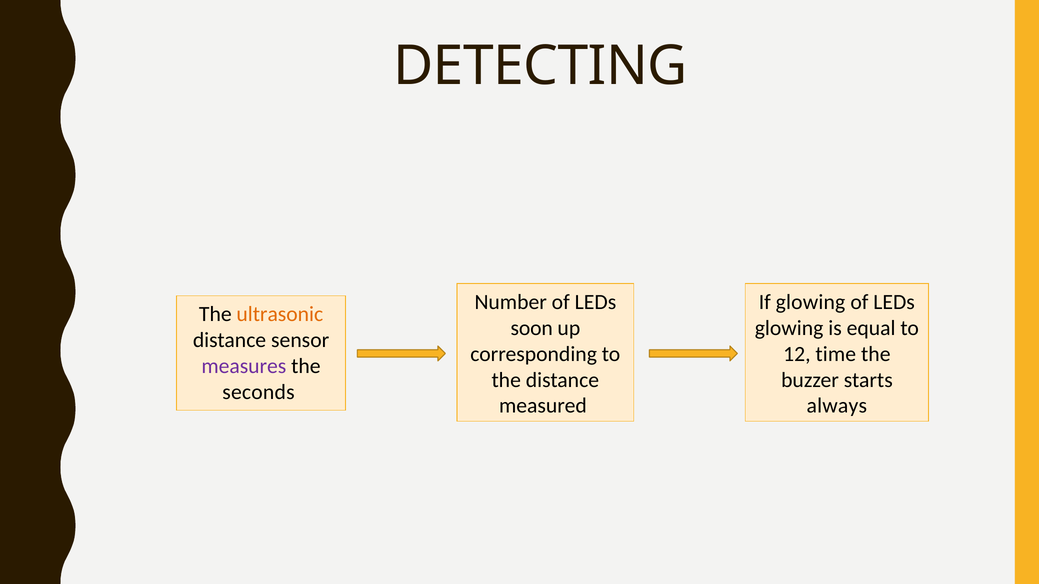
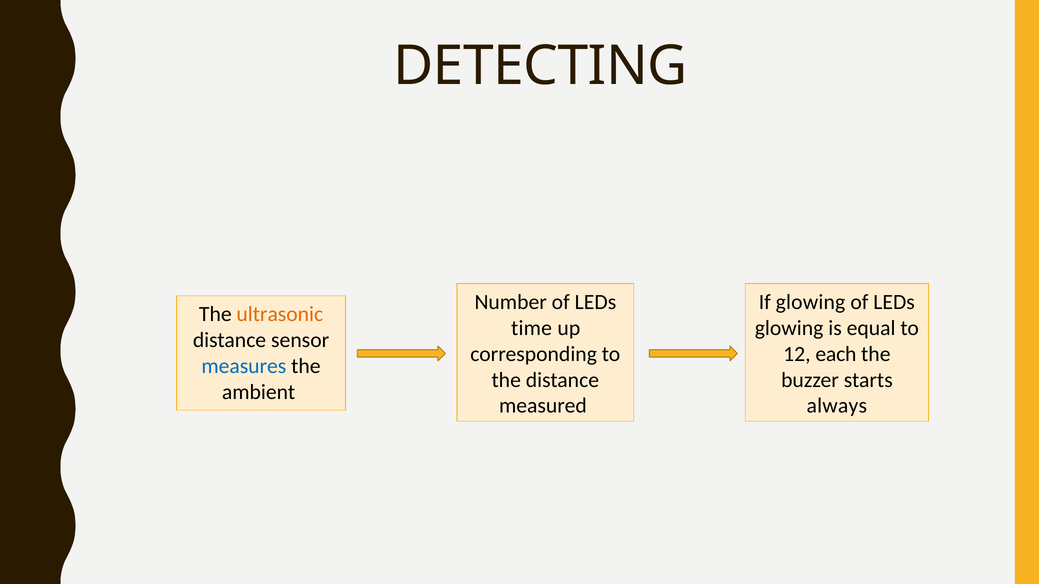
soon: soon -> time (531, 328)
time: time -> each (836, 354)
measures colour: purple -> blue (244, 366)
seconds: seconds -> ambient (259, 392)
